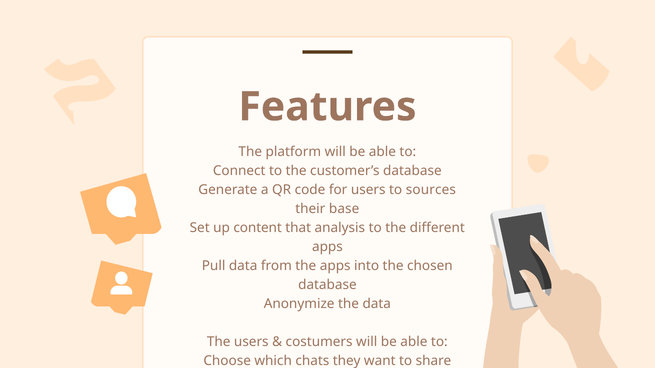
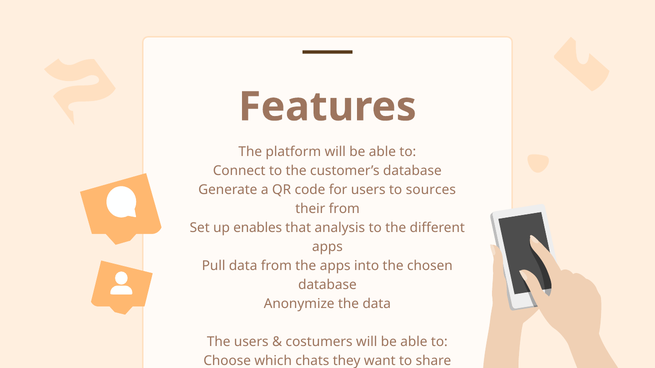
their base: base -> from (344, 209)
content: content -> enables (258, 228)
